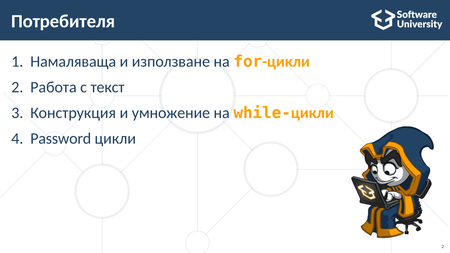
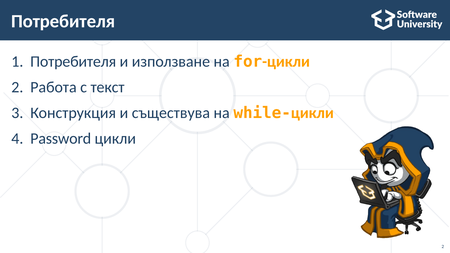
Намаляваща: Намаляваща -> Потребителя (73, 61)
умножение: умножение -> съществува (171, 113)
